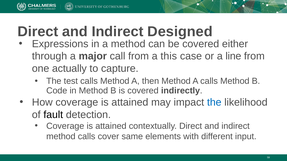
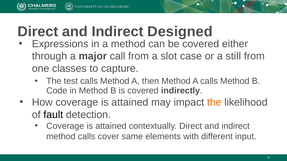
this: this -> slot (169, 56)
line: line -> still (233, 56)
actually: actually -> classes (69, 69)
the colour: blue -> orange (214, 103)
